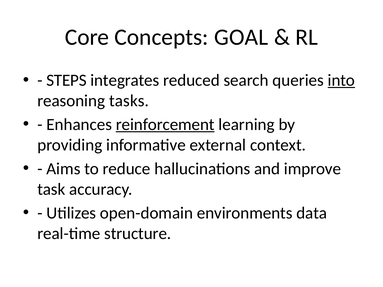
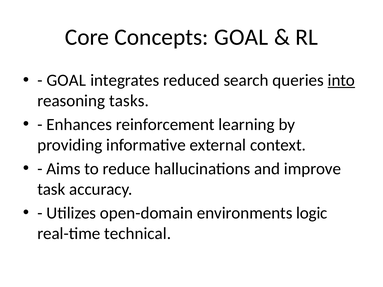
STEPS: STEPS -> GOAL (66, 80)
reinforcement underline: present -> none (165, 125)
data: data -> logic (312, 213)
structure: structure -> technical (138, 234)
